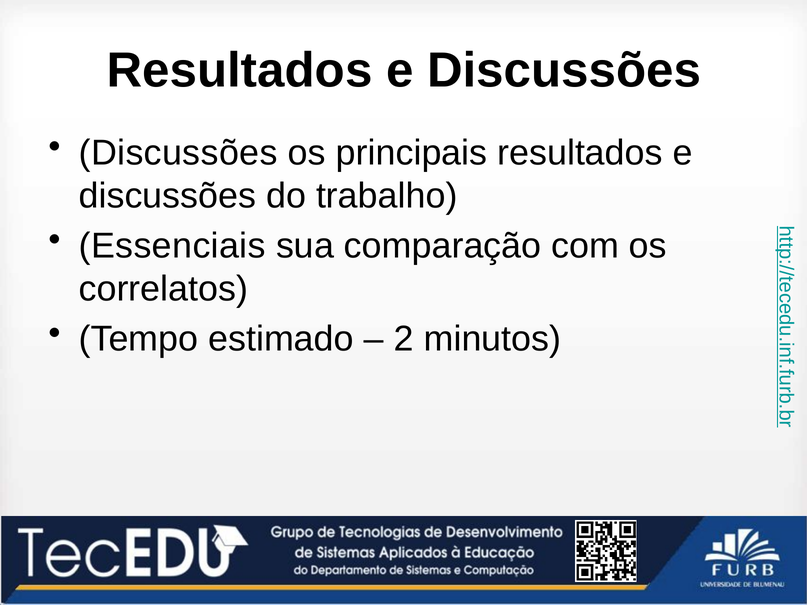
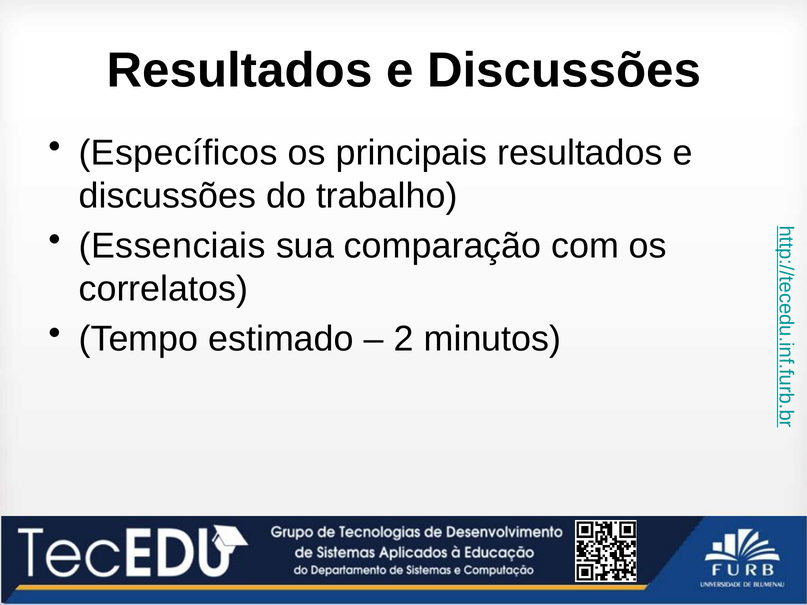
Discussões: Discussões -> Específicos (178, 153)
